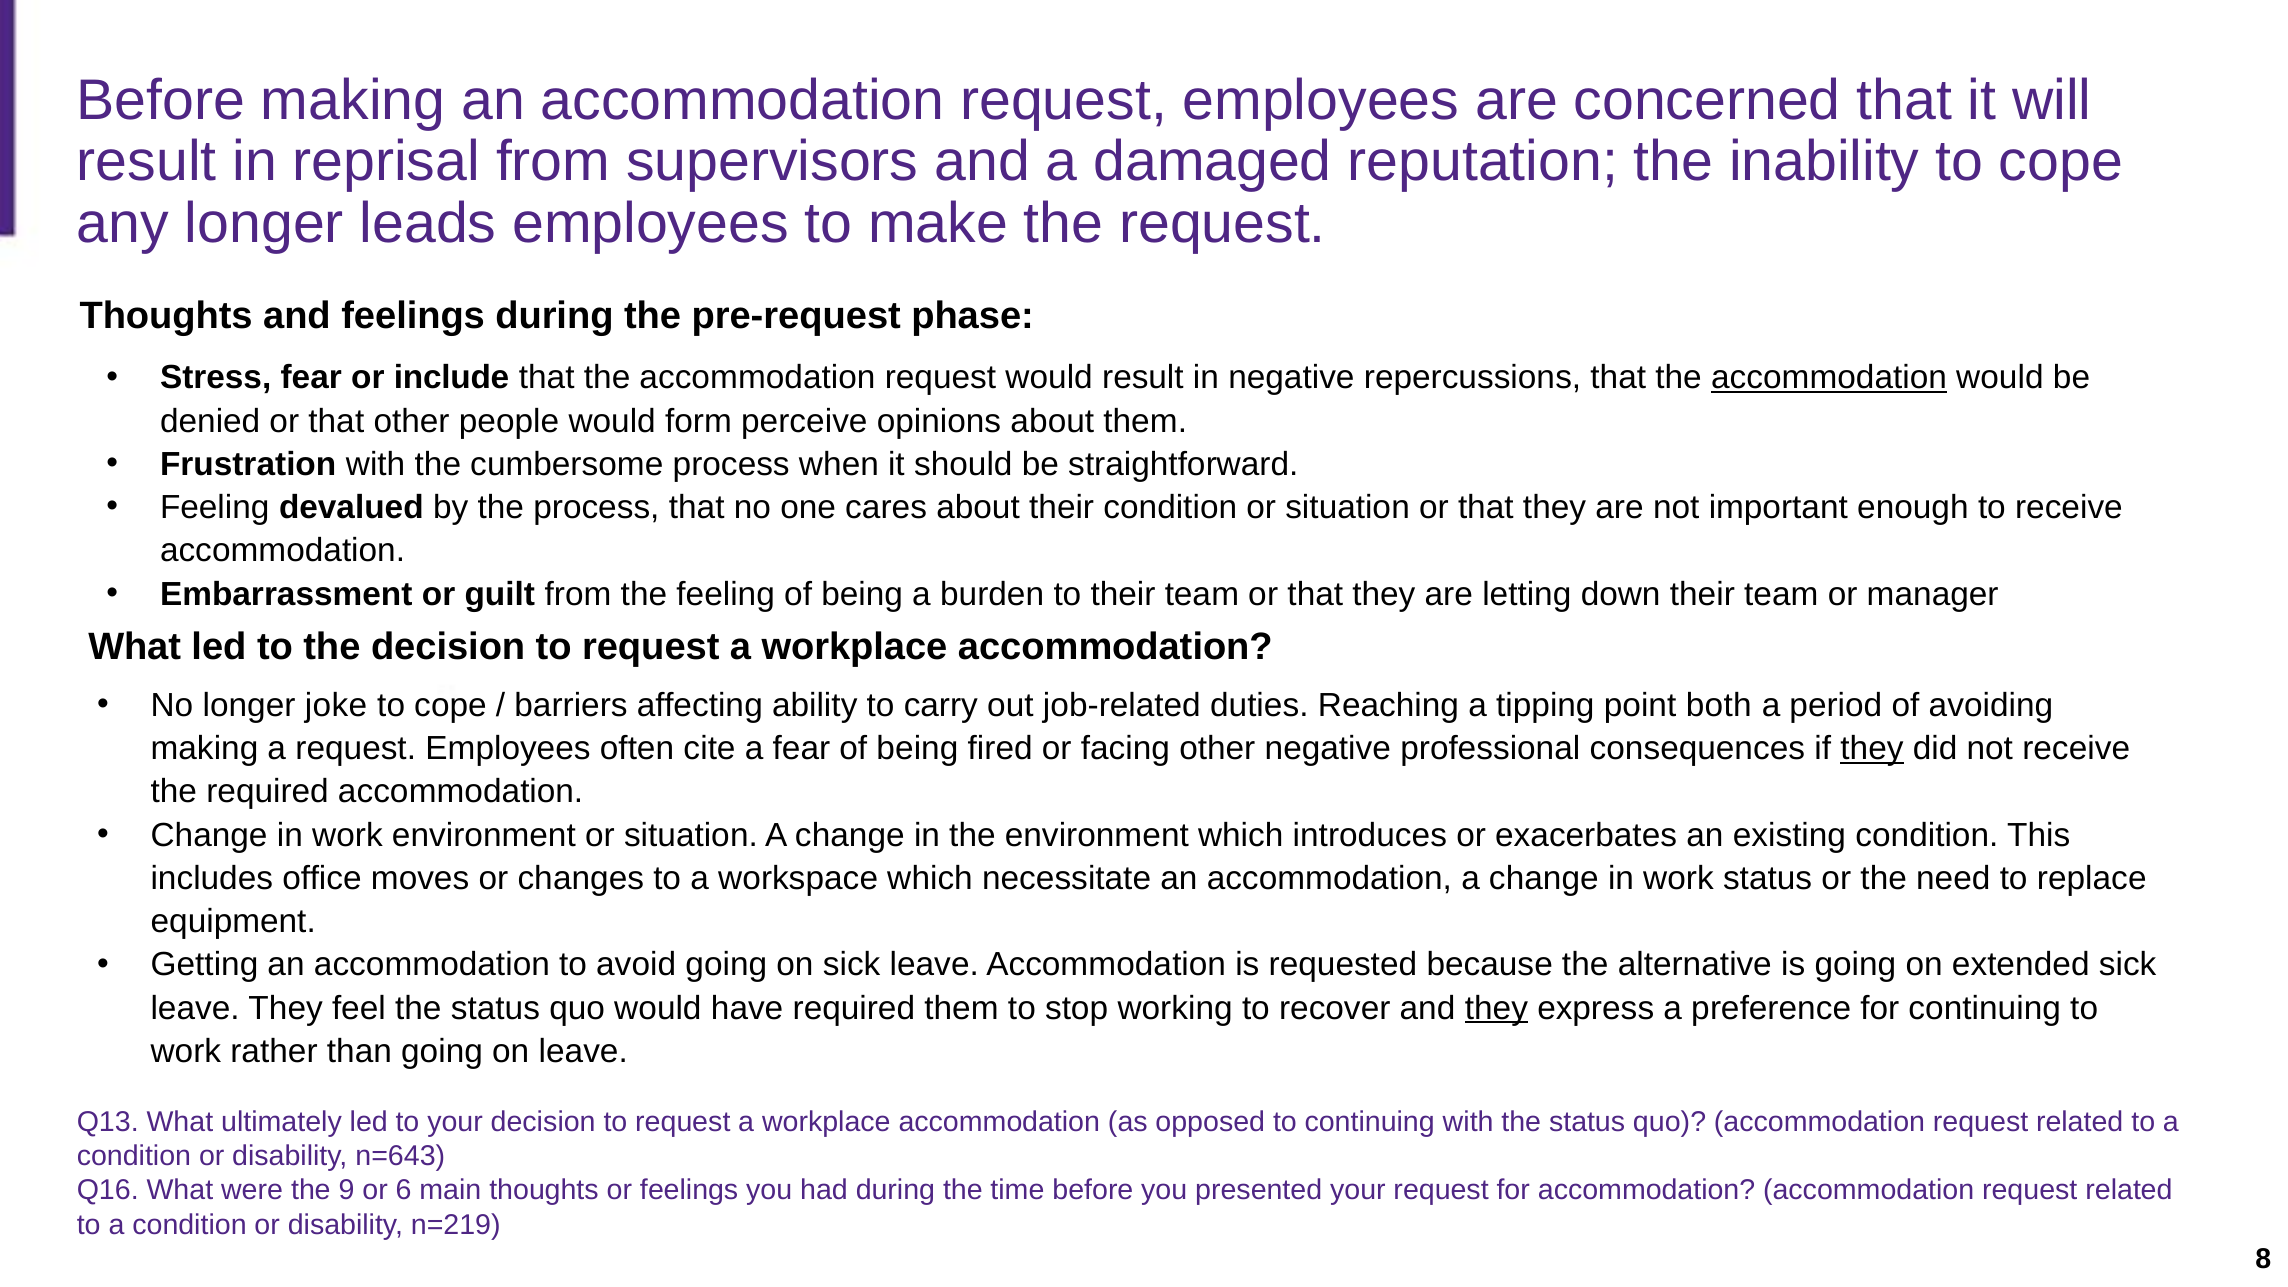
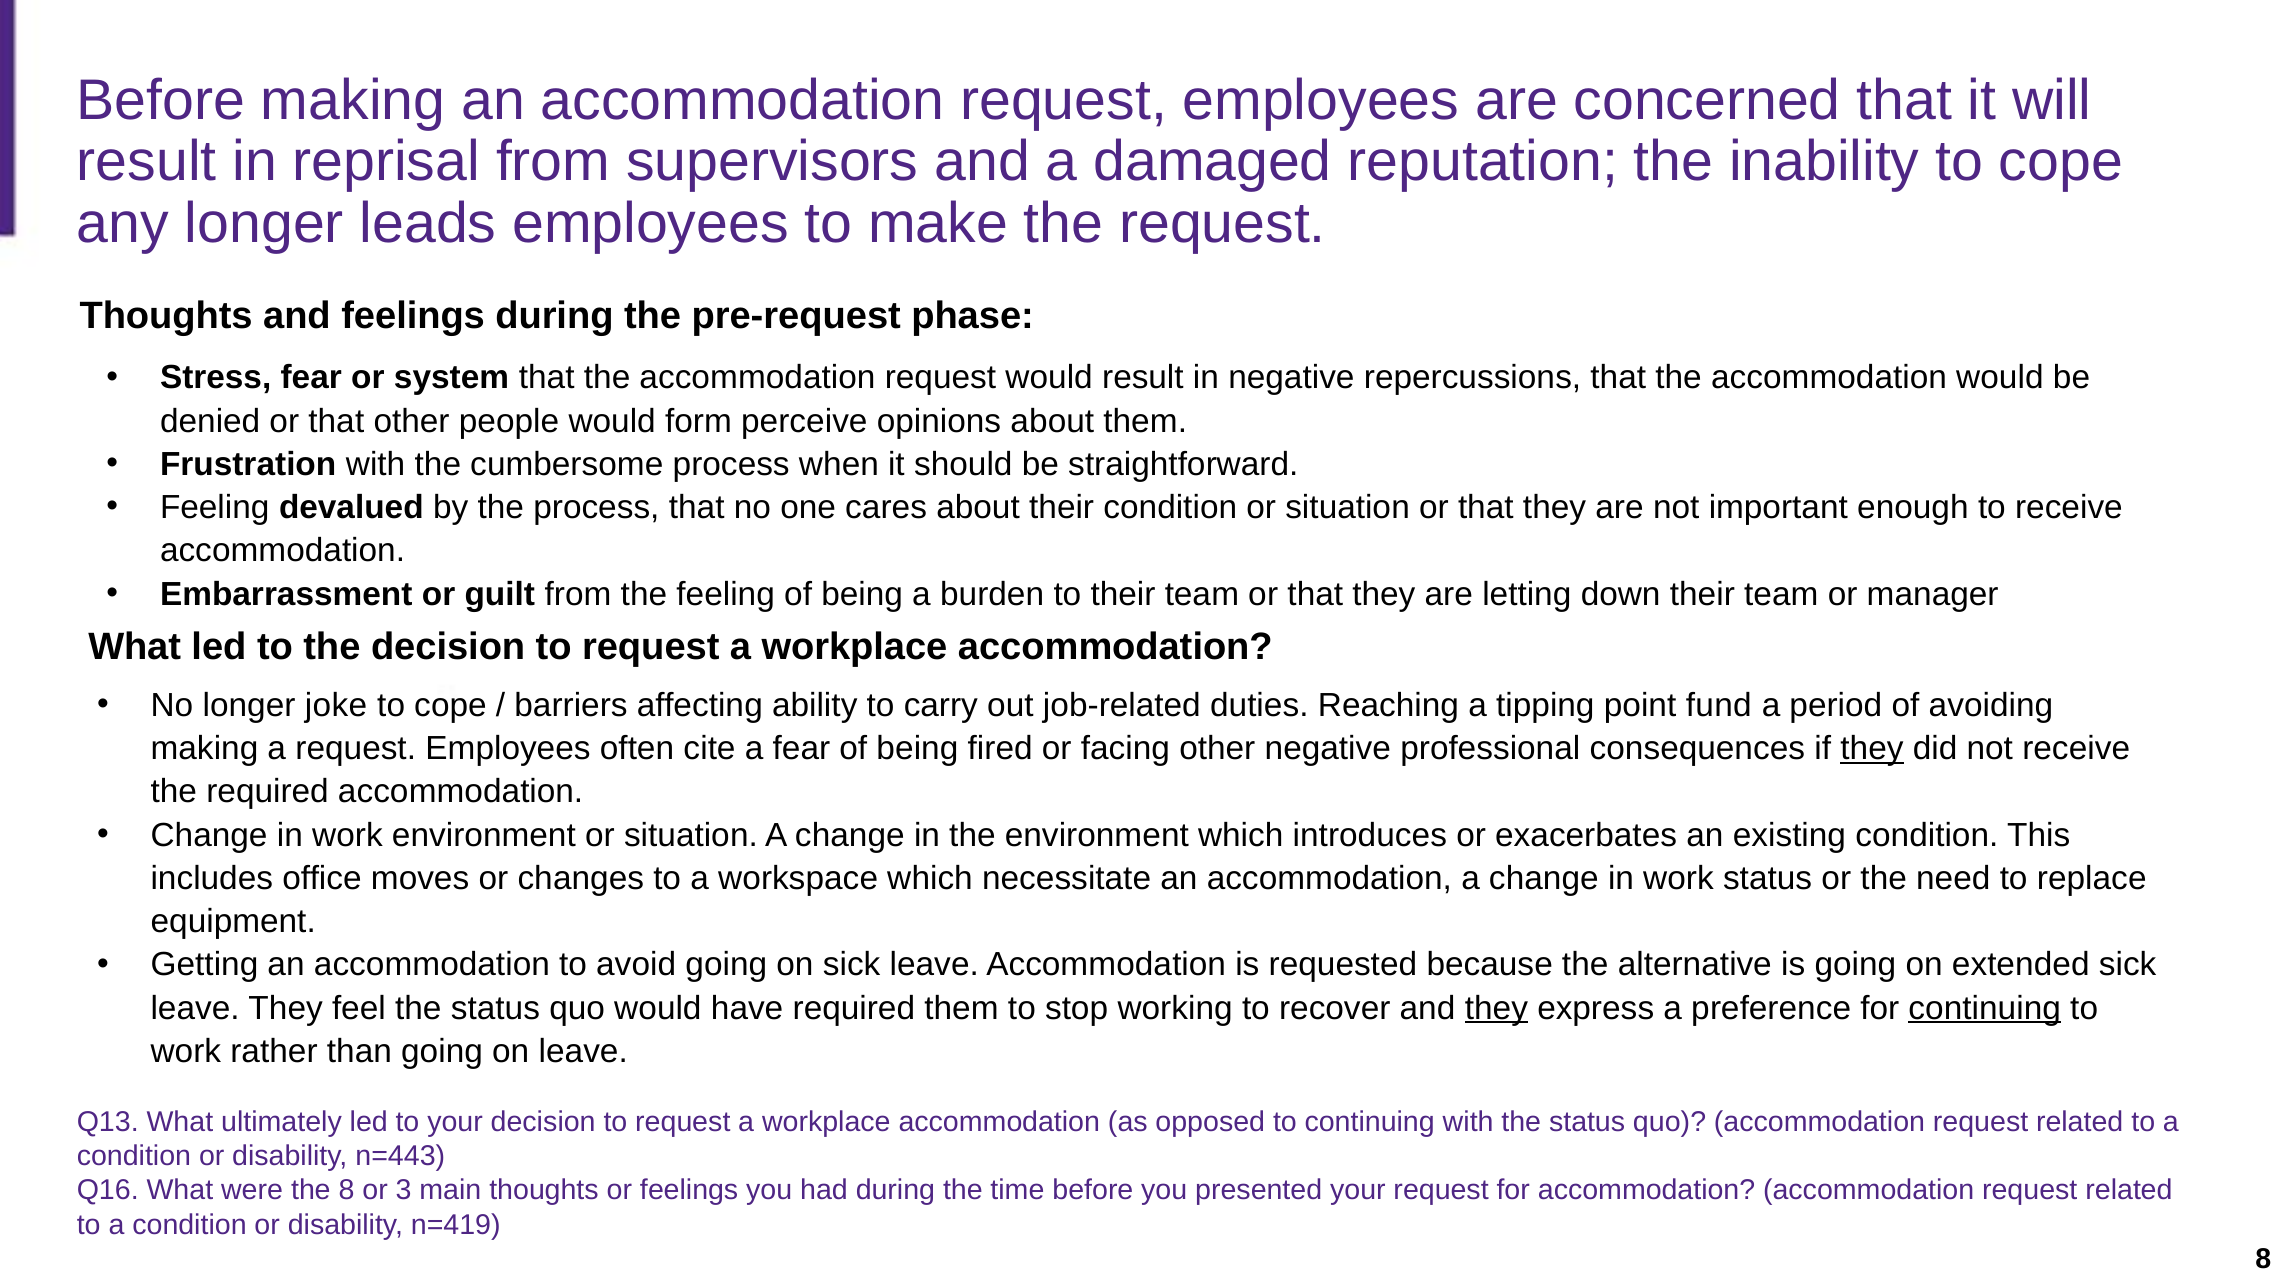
include: include -> system (451, 378)
accommodation underline: present -> none (1829, 378)
both: both -> fund (1719, 705)
continuing underline: none -> present (1985, 1008)
n=643: n=643 -> n=443 (400, 1156)
the 9: 9 -> 8 (347, 1191)
6: 6 -> 3 (404, 1191)
n=219: n=219 -> n=419 (456, 1225)
